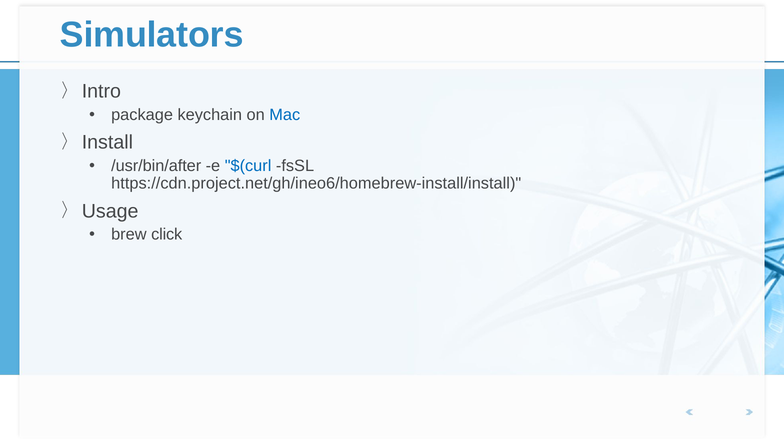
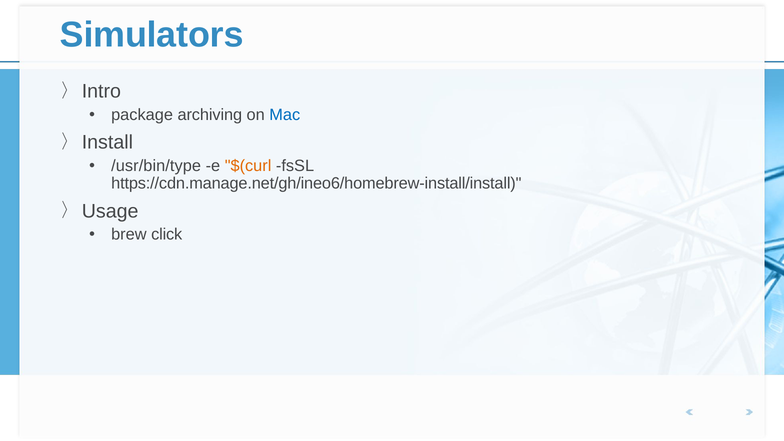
keychain: keychain -> archiving (210, 115)
/usr/bin/after: /usr/bin/after -> /usr/bin/type (156, 166)
$(curl colour: blue -> orange (248, 166)
https://cdn.project.net/gh/ineo6/homebrew-install/install: https://cdn.project.net/gh/ineo6/homebrew-install/install -> https://cdn.manage.net/gh/ineo6/homebrew-install/install (316, 184)
